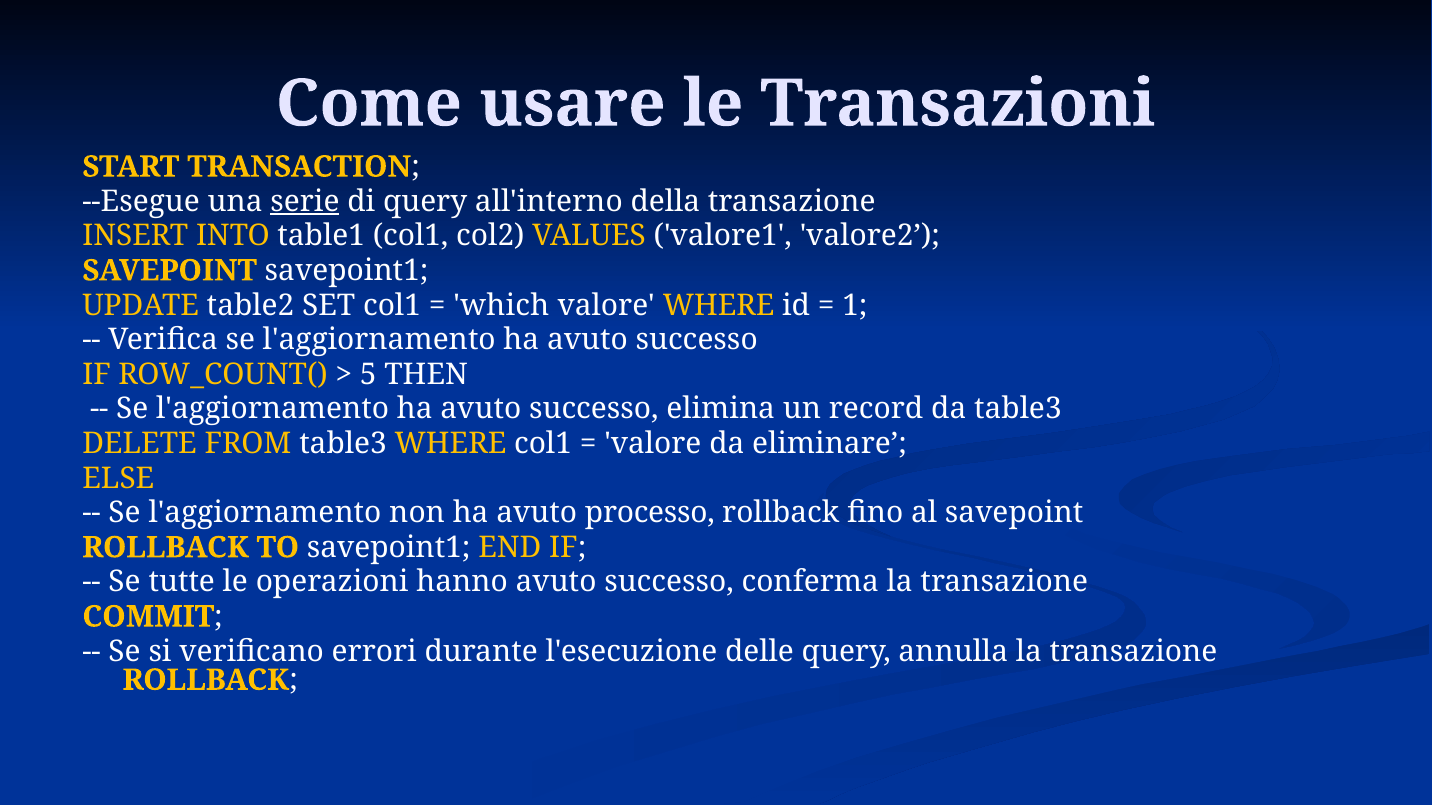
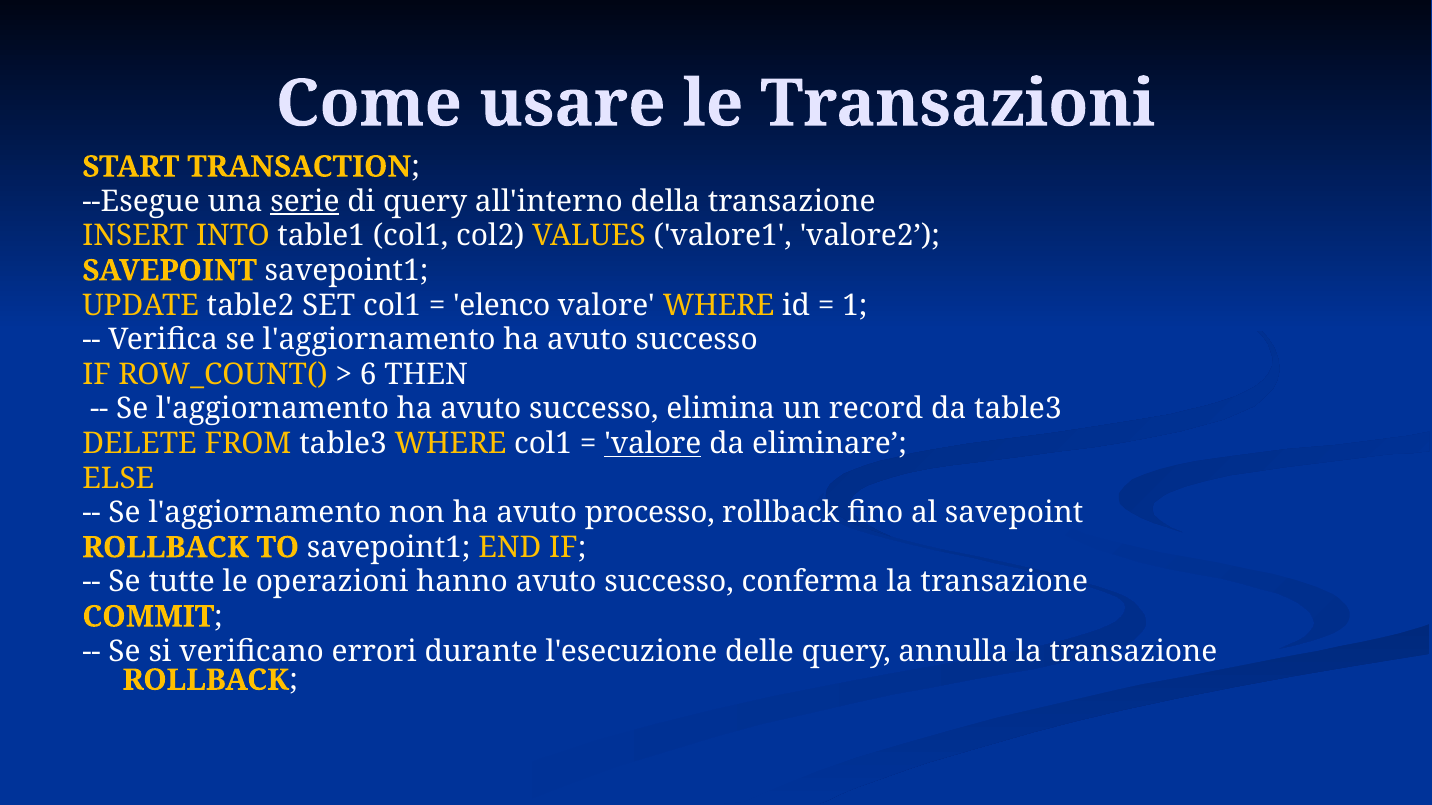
which: which -> elenco (502, 305)
5: 5 -> 6 (368, 375)
valore underline: none -> present (653, 444)
